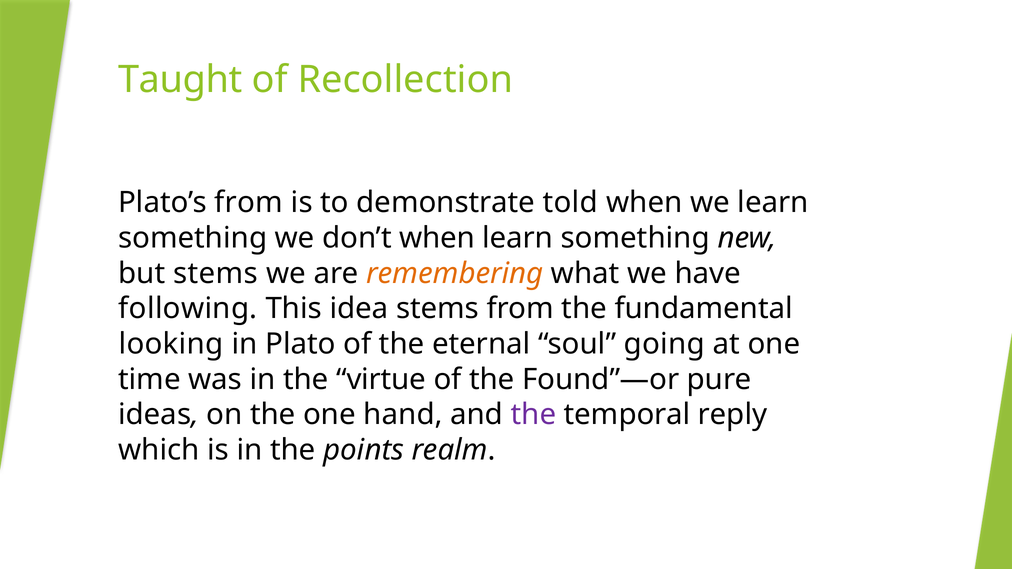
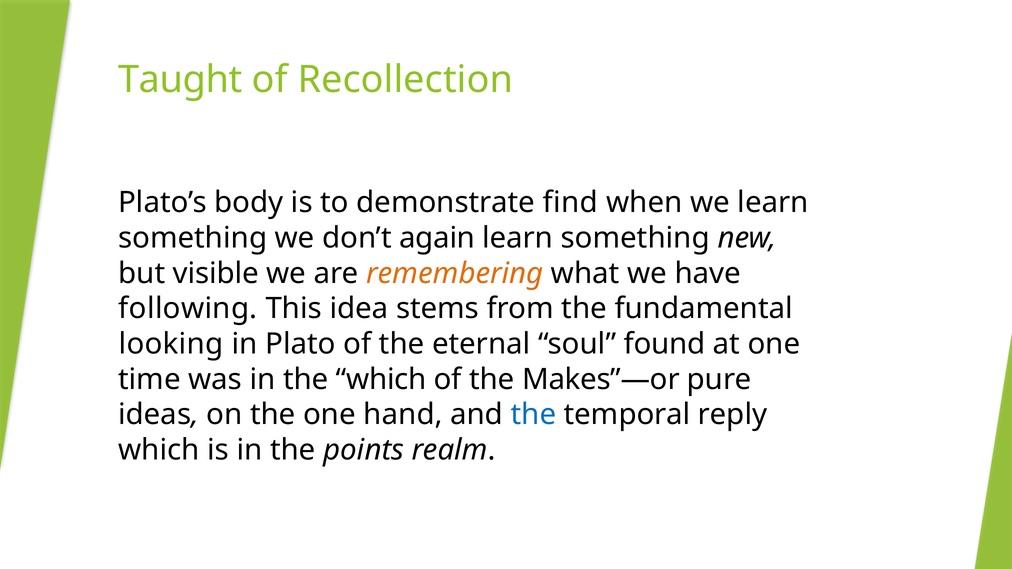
Plato’s from: from -> body (249, 203)
told: told -> find (570, 203)
don’t when: when -> again (437, 238)
but stems: stems -> visible (216, 274)
going: going -> found (665, 344)
the virtue: virtue -> which (381, 380)
Found”—or: Found”—or -> Makes”—or (601, 380)
the colour: purple -> blue (533, 415)
